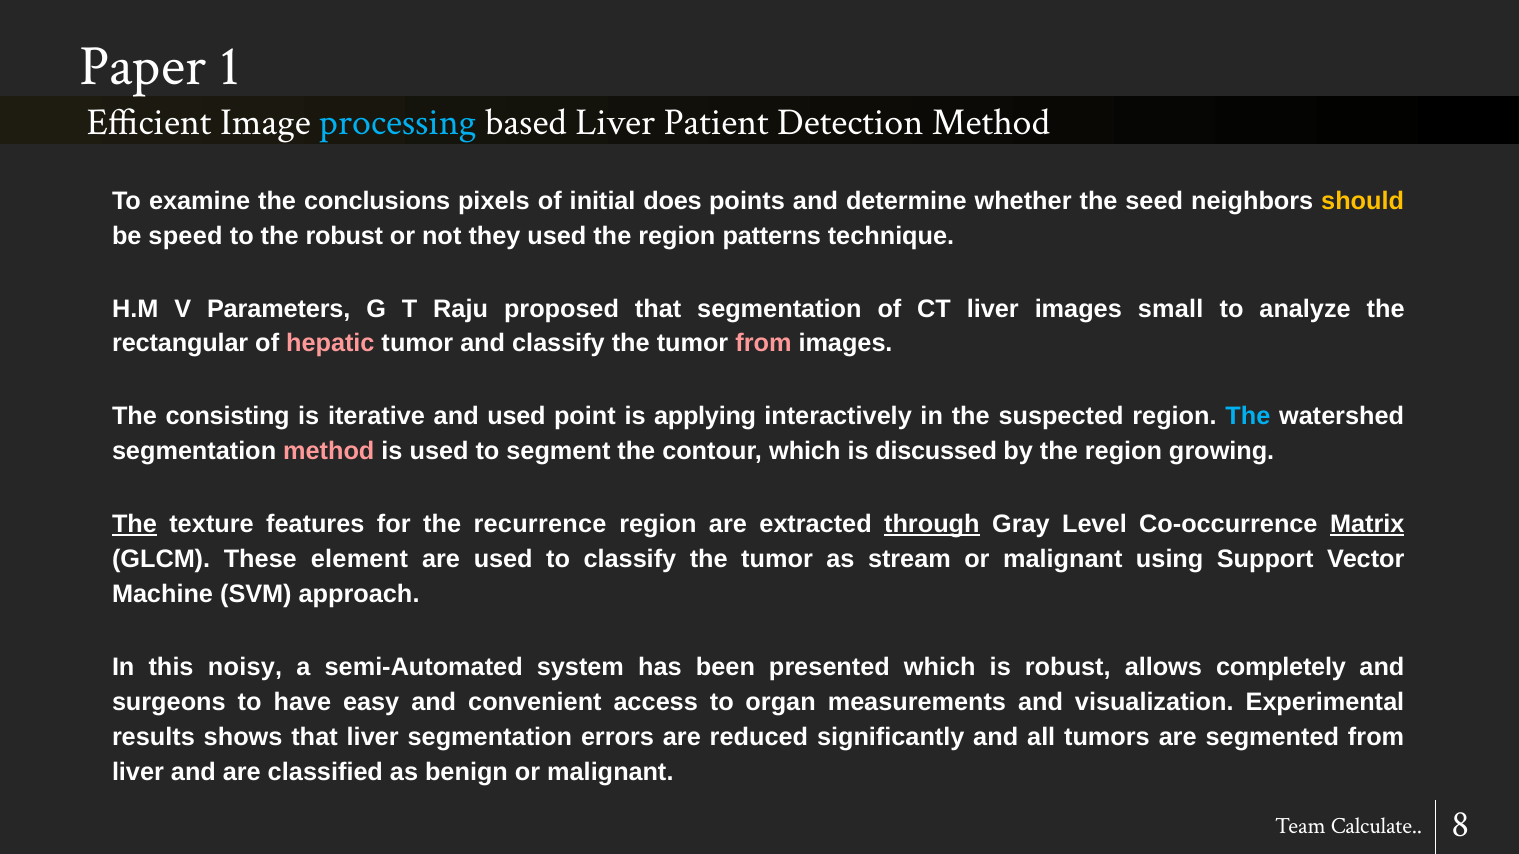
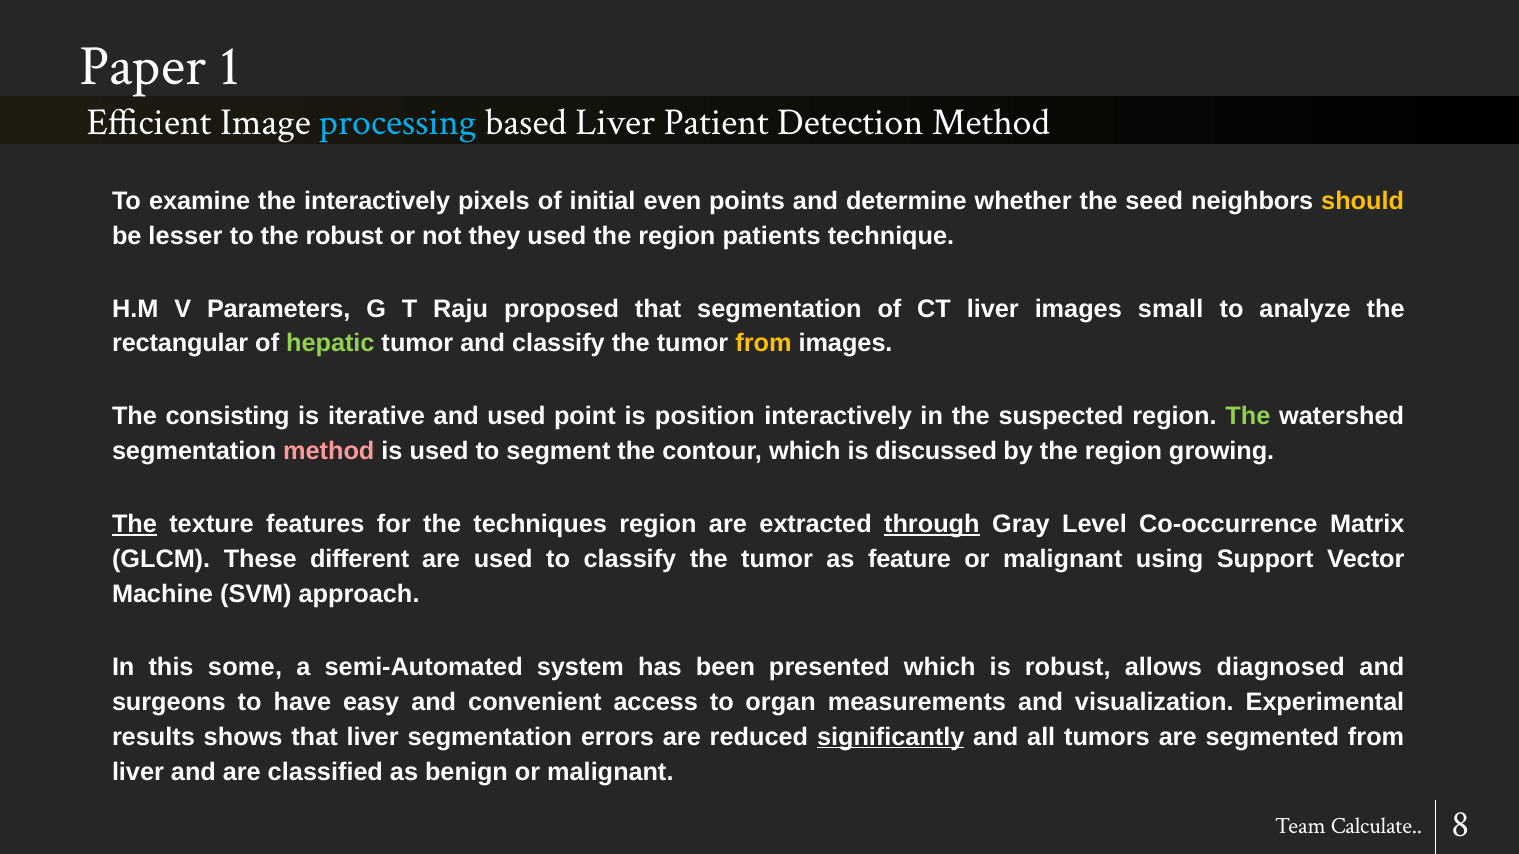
the conclusions: conclusions -> interactively (377, 201)
does: does -> even (672, 201)
speed: speed -> lesser (186, 236)
patterns: patterns -> patients (772, 236)
hepatic colour: pink -> light green (330, 344)
from colour: pink -> yellow (763, 344)
applying: applying -> position (705, 417)
The colour: light blue -> light green (1248, 417)
recurrence: recurrence -> techniques (540, 525)
Matrix underline: present -> none (1367, 525)
element: element -> different (360, 559)
stream: stream -> feature (910, 559)
noisy: noisy -> some (245, 667)
completely: completely -> diagnosed (1281, 667)
significantly underline: none -> present (891, 737)
